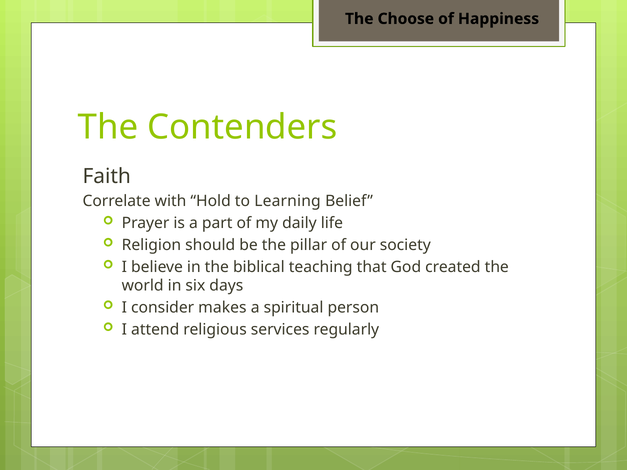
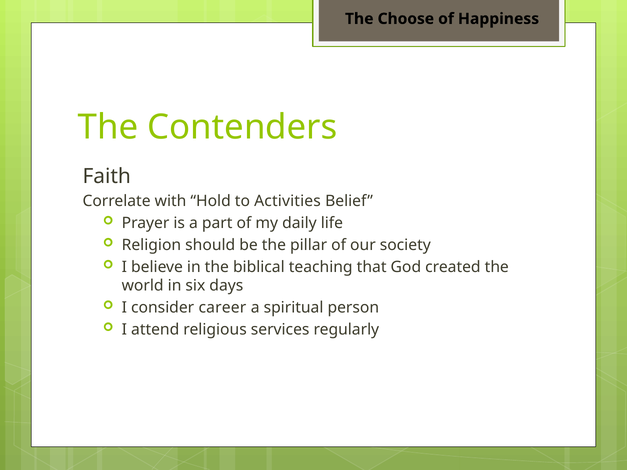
Learning: Learning -> Activities (288, 201)
makes: makes -> career (222, 308)
